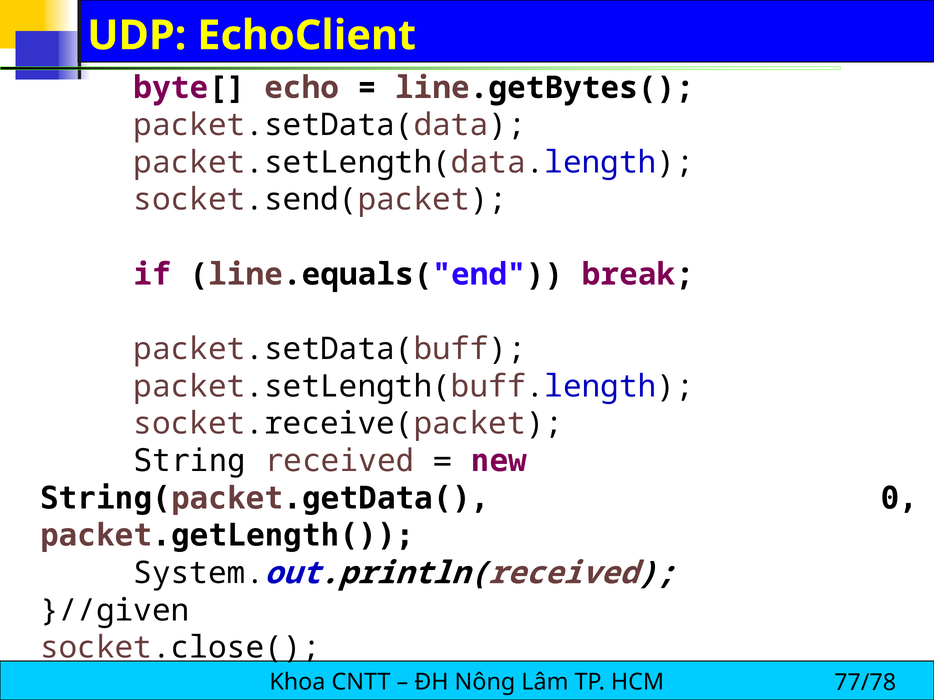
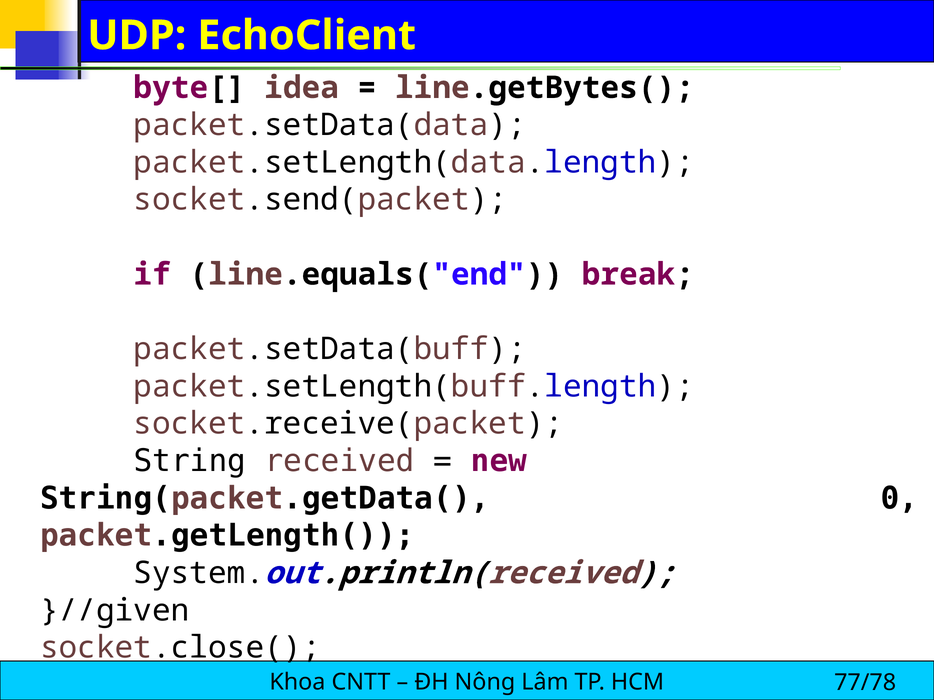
echo: echo -> idea (302, 88)
